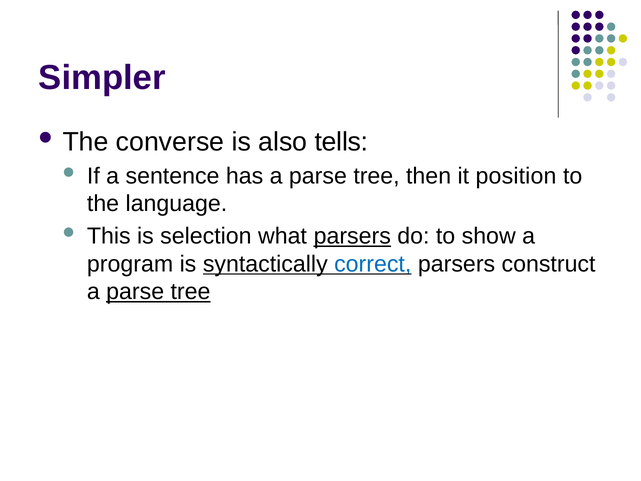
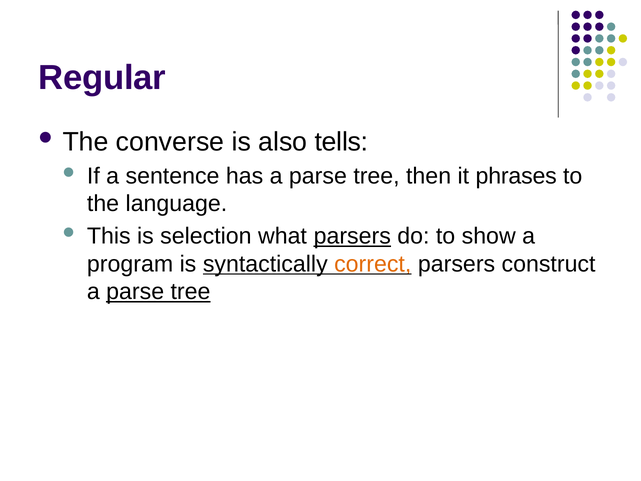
Simpler: Simpler -> Regular (102, 78)
position: position -> phrases (516, 176)
correct colour: blue -> orange (373, 264)
